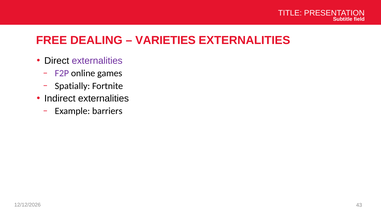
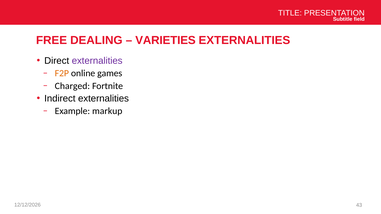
F2P colour: purple -> orange (62, 73)
Spatially: Spatially -> Charged (72, 86)
barriers: barriers -> markup (107, 111)
